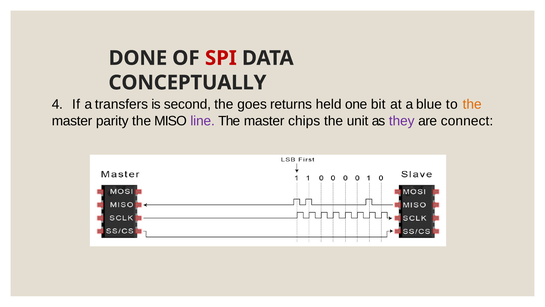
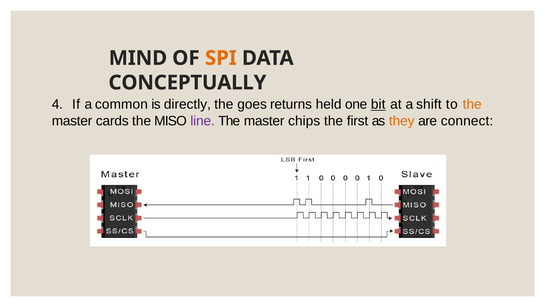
DONE: DONE -> MIND (138, 58)
SPI colour: red -> orange (221, 58)
transfers: transfers -> common (121, 104)
second: second -> directly (187, 104)
bit underline: none -> present (378, 104)
blue: blue -> shift (429, 104)
parity: parity -> cards (112, 121)
unit: unit -> first (358, 121)
they colour: purple -> orange (402, 121)
